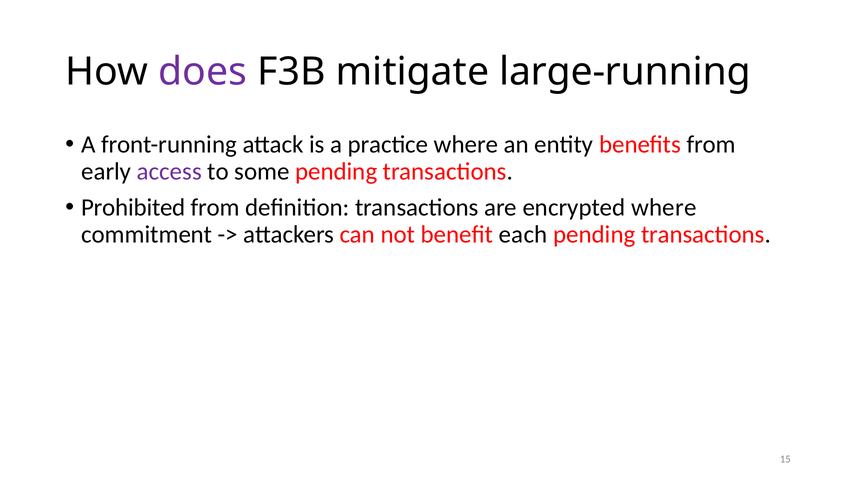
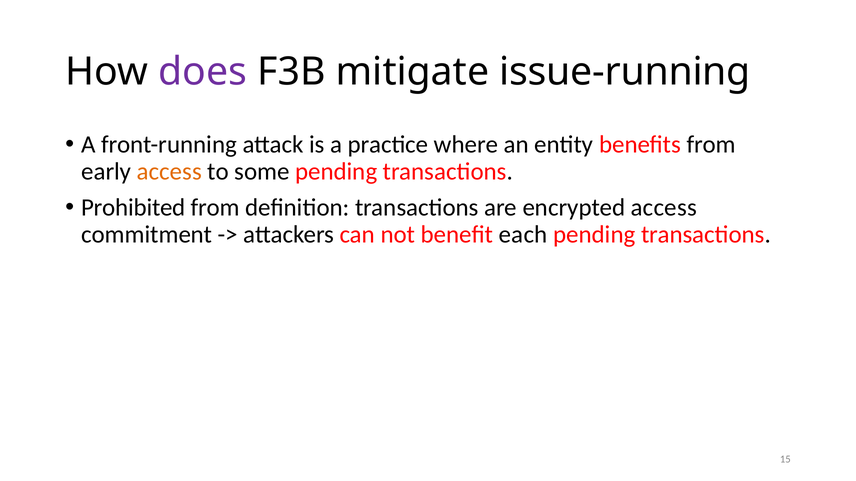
large-running: large-running -> issue-running (625, 72)
access colour: purple -> orange (169, 172)
encrypted where: where -> access (664, 208)
